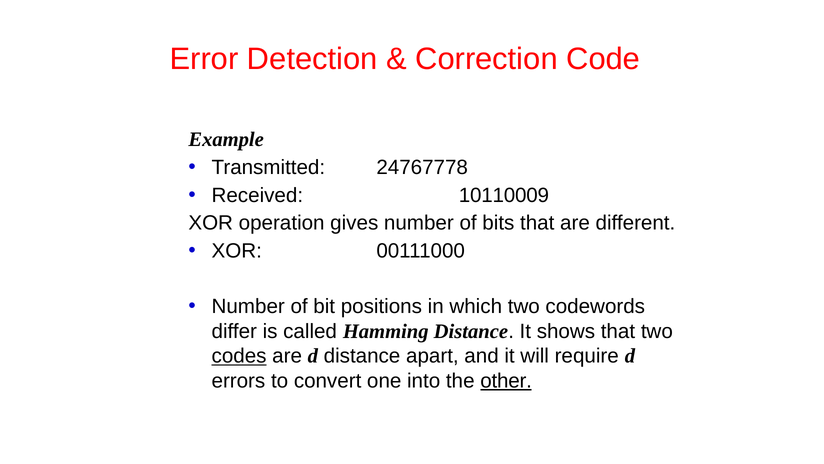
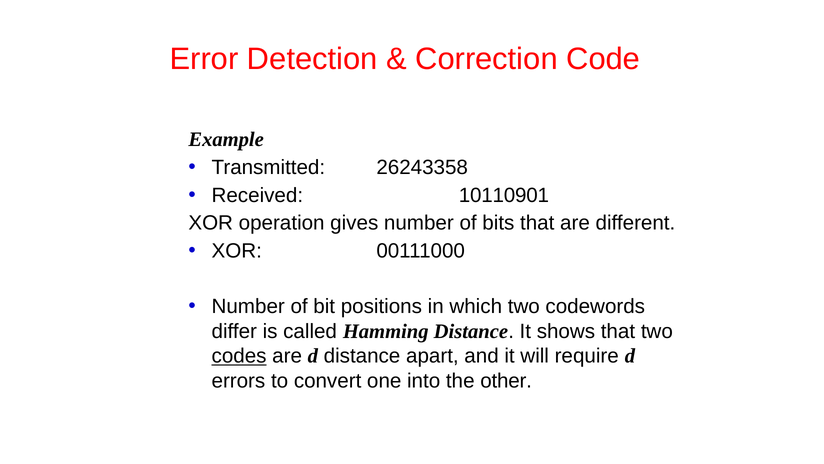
24767778: 24767778 -> 26243358 (422, 167)
10110009: 10110009 -> 10110901 (504, 195)
other underline: present -> none (506, 380)
